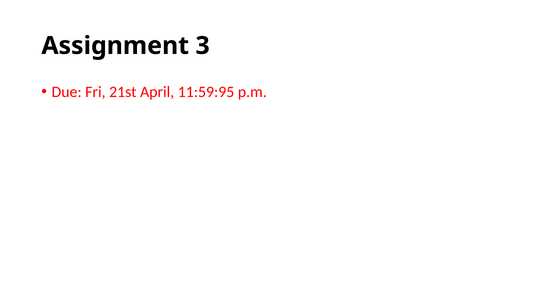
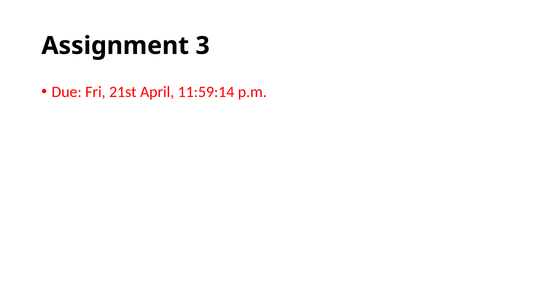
11:59:95: 11:59:95 -> 11:59:14 (206, 92)
